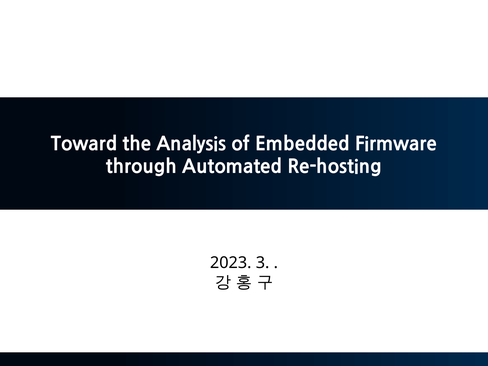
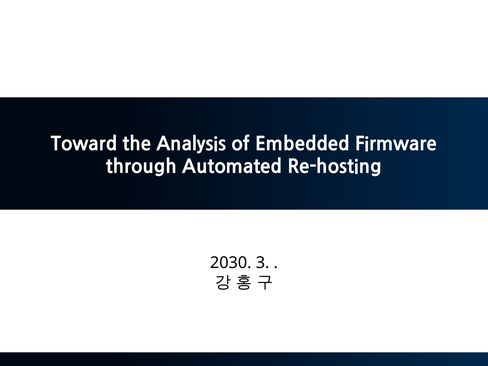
2023: 2023 -> 2030 (231, 263)
